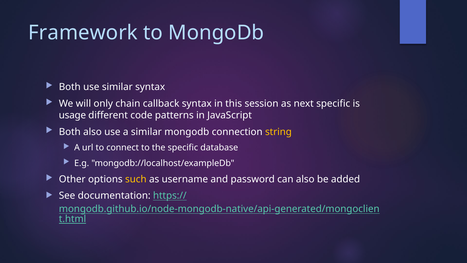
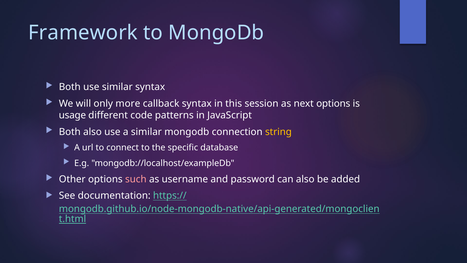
chain: chain -> more (128, 103)
next specific: specific -> options (333, 103)
such colour: yellow -> pink (136, 179)
